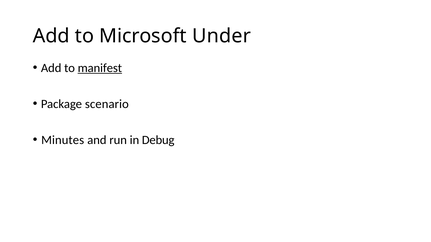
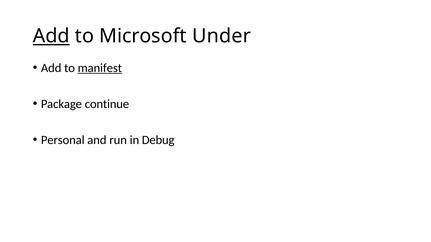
Add underline: none -> present (51, 36)
scenario: scenario -> continue (107, 104)
Minutes: Minutes -> Personal (63, 140)
